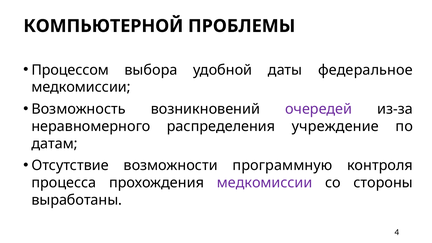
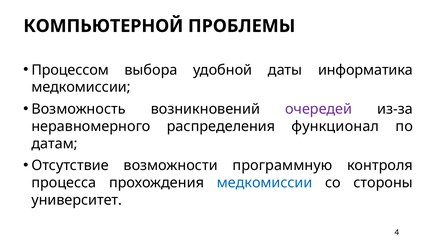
федеральное: федеральное -> информатика (365, 70)
учреждение: учреждение -> функционал (335, 126)
медкомиссии colour: purple -> blue (265, 183)
выработаны: выработаны -> университет (77, 200)
